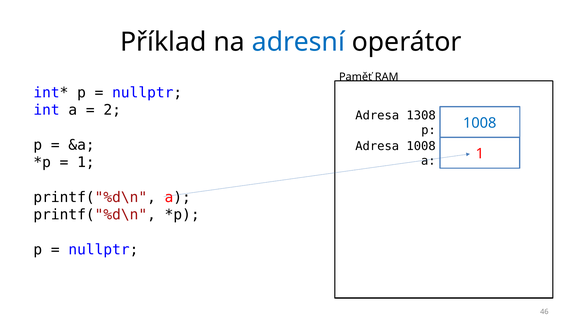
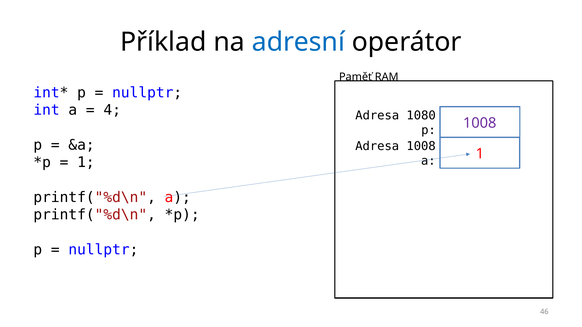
2: 2 -> 4 (112, 110)
1308: 1308 -> 1080 (421, 116)
1008 colour: blue -> purple (480, 123)
